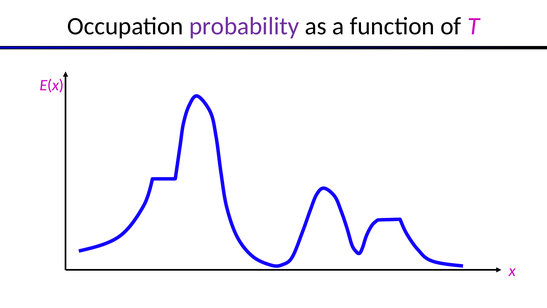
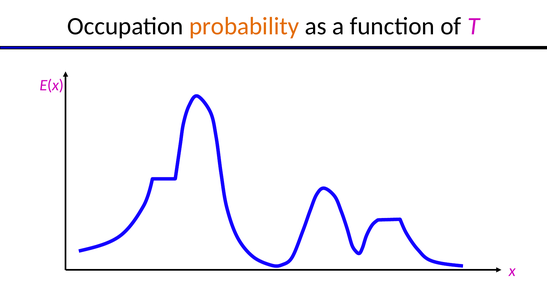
probability colour: purple -> orange (244, 26)
